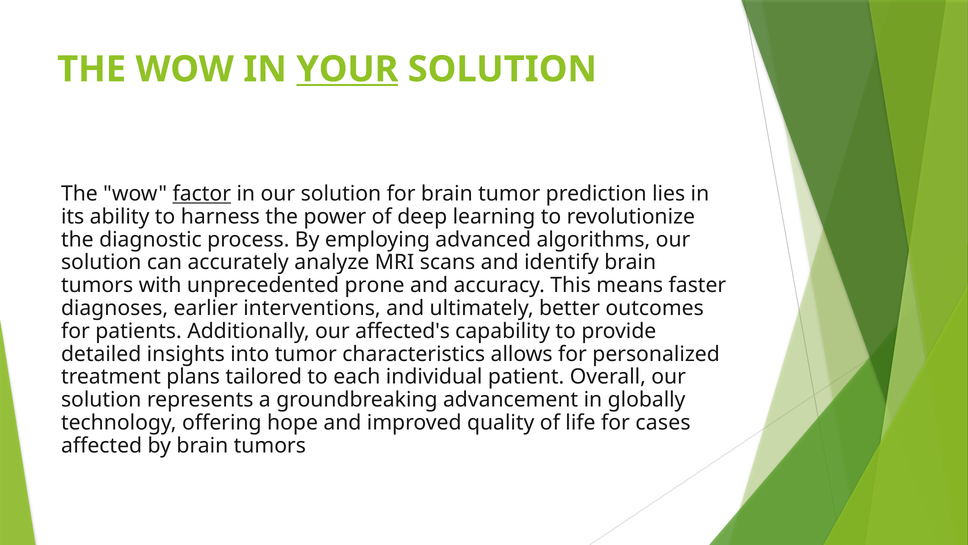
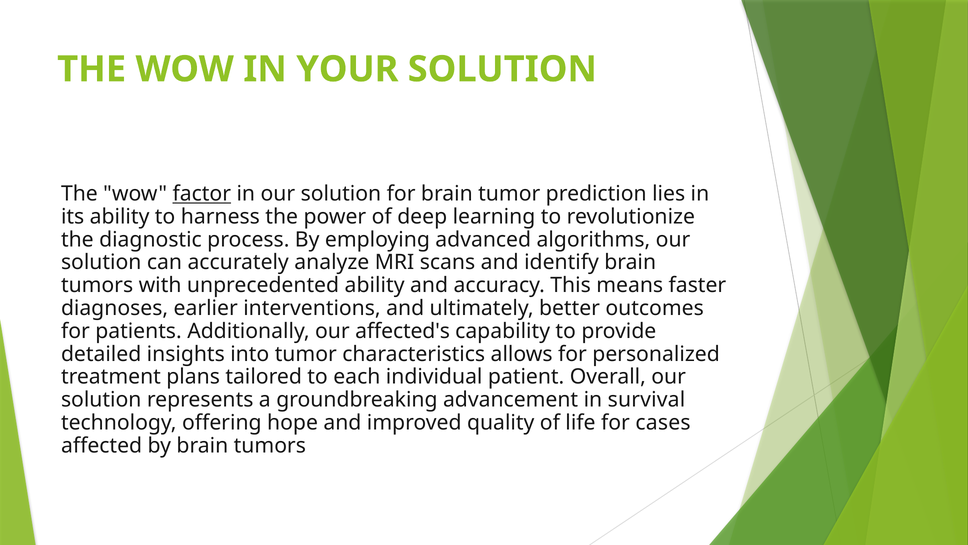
YOUR underline: present -> none (347, 69)
unprecedented prone: prone -> ability (375, 285)
globally: globally -> survival (646, 399)
